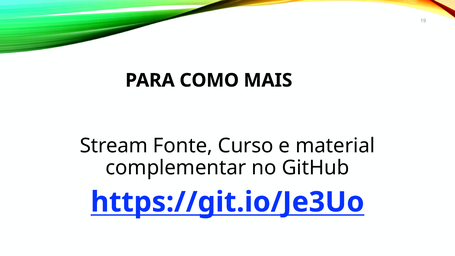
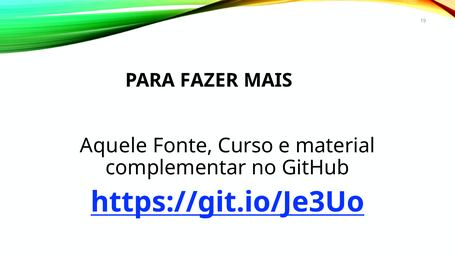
COMO: COMO -> FAZER (209, 80)
Stream: Stream -> Aquele (114, 146)
